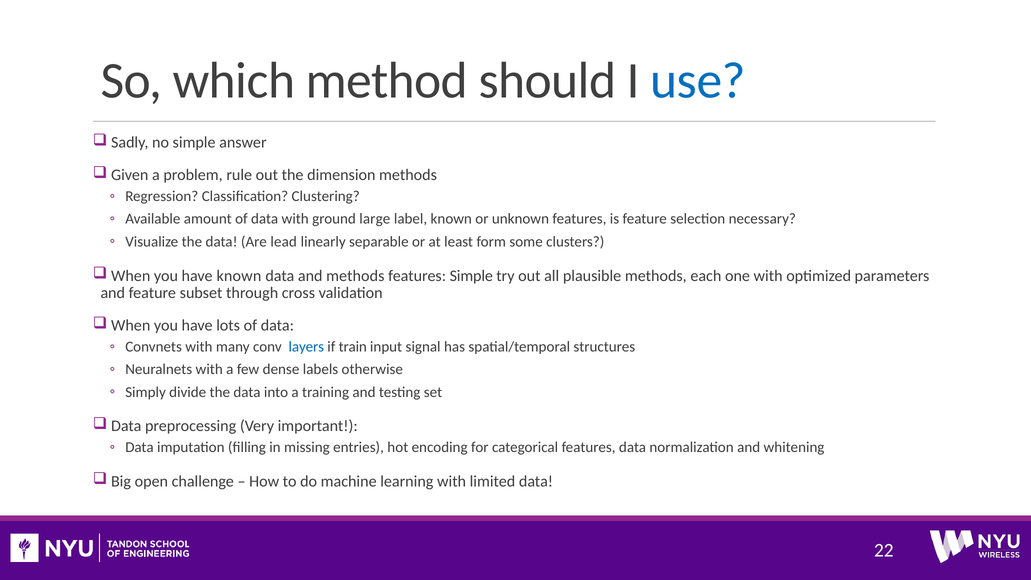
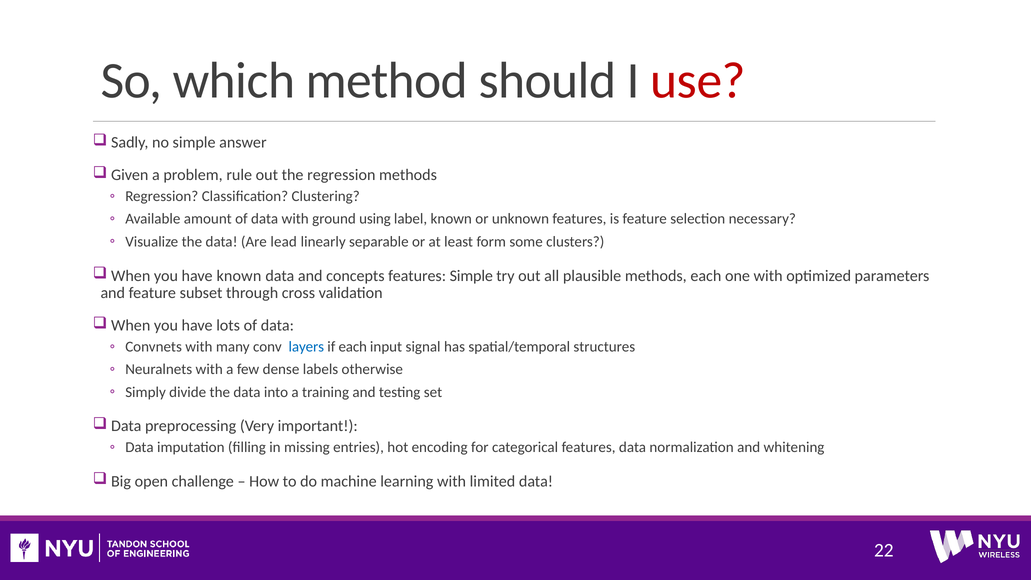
use colour: blue -> red (698, 81)
the dimension: dimension -> regression (341, 175)
large: large -> using (375, 219)
and methods: methods -> concepts (355, 276)
if train: train -> each (353, 347)
